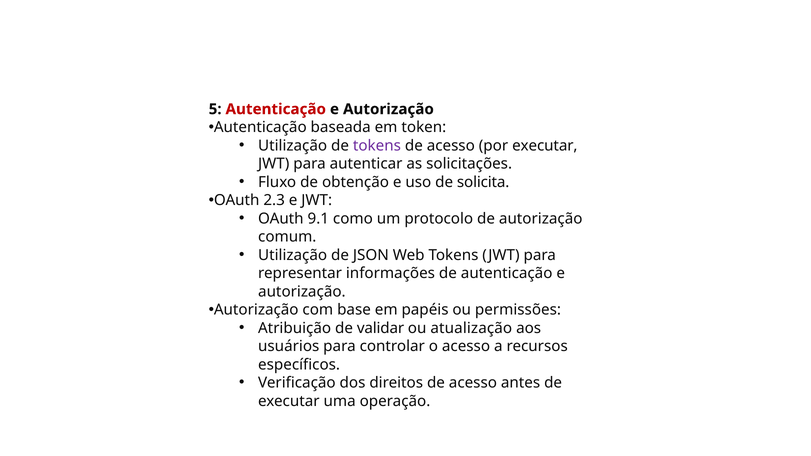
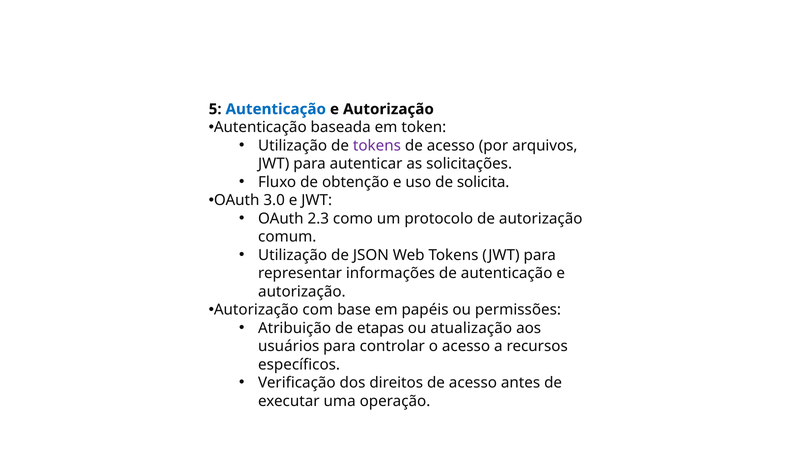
Autenticação colour: red -> blue (276, 109)
por executar: executar -> arquivos (545, 146)
2.3: 2.3 -> 3.0 (274, 200)
9.1: 9.1 -> 2.3 (318, 219)
validar: validar -> etapas (381, 328)
